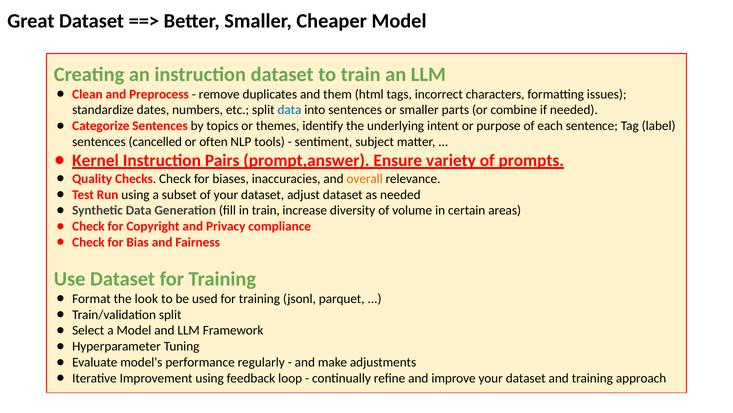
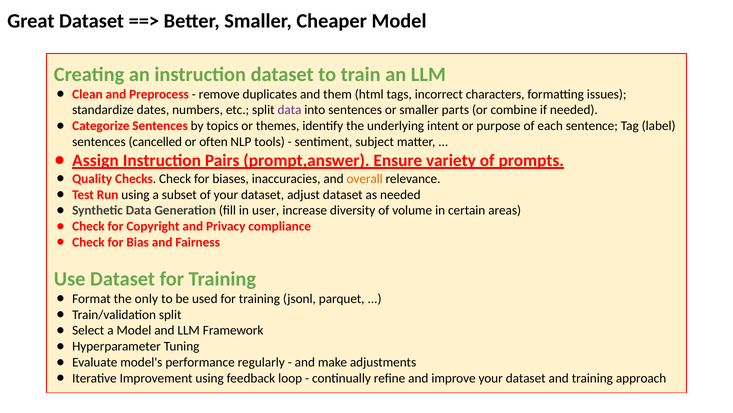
data colour: blue -> purple (289, 110)
Kernel: Kernel -> Assign (95, 160)
in train: train -> user (266, 210)
look: look -> only (146, 298)
